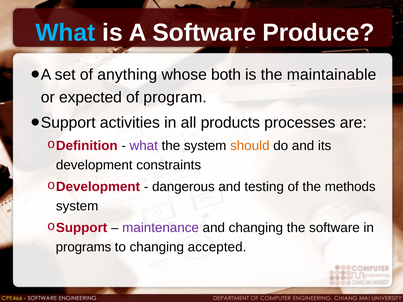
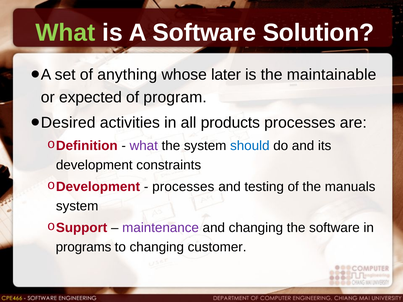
What colour: light blue -> light green (65, 33)
Produce: Produce -> Solution (319, 33)
both: both -> later (226, 75)
Support: Support -> Desired (68, 123)
should colour: orange -> blue (250, 146)
dangerous: dangerous -> processes (183, 187)
methods: methods -> manuals (350, 187)
accepted: accepted -> customer (217, 247)
